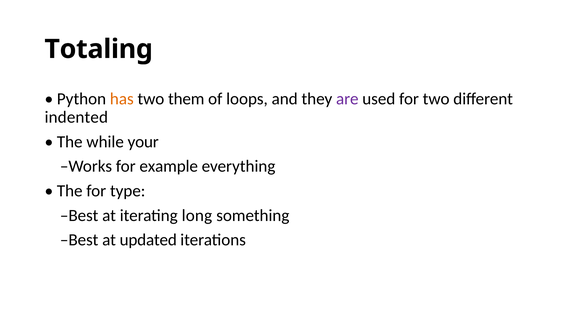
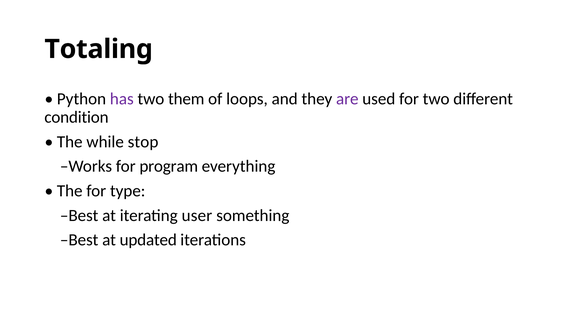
has colour: orange -> purple (122, 99)
indented: indented -> condition (76, 117)
your: your -> stop (143, 142)
example: example -> program (169, 166)
long: long -> user (197, 215)
